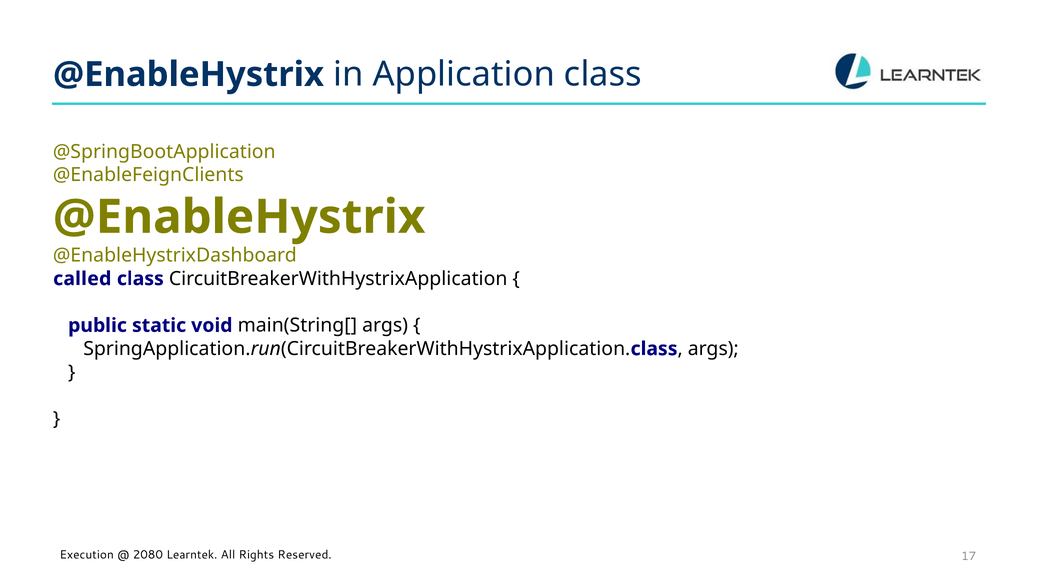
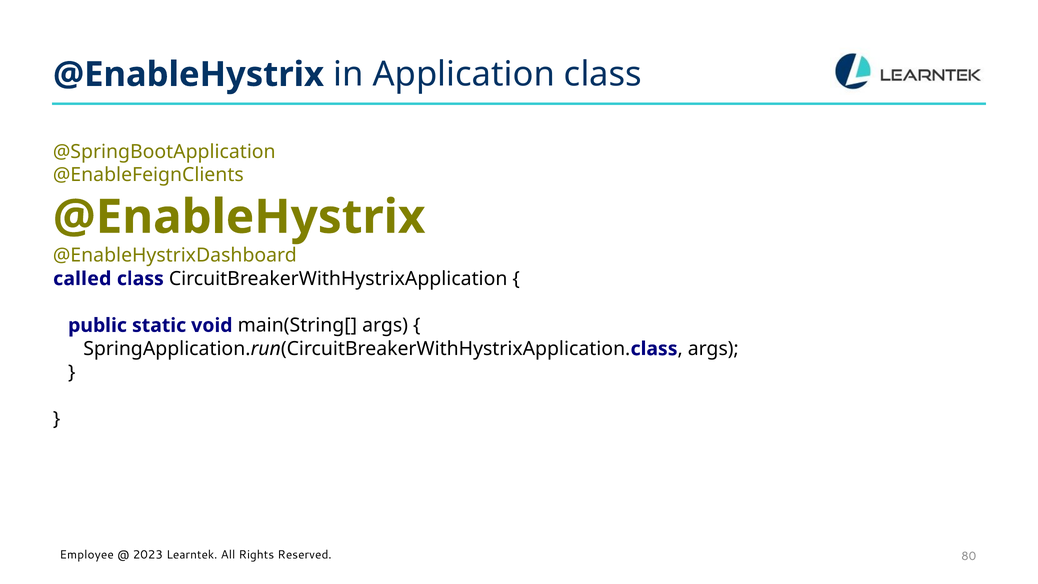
Execution: Execution -> Employee (87, 555)
2080: 2080 -> 2023 (148, 555)
17: 17 -> 80 (969, 556)
